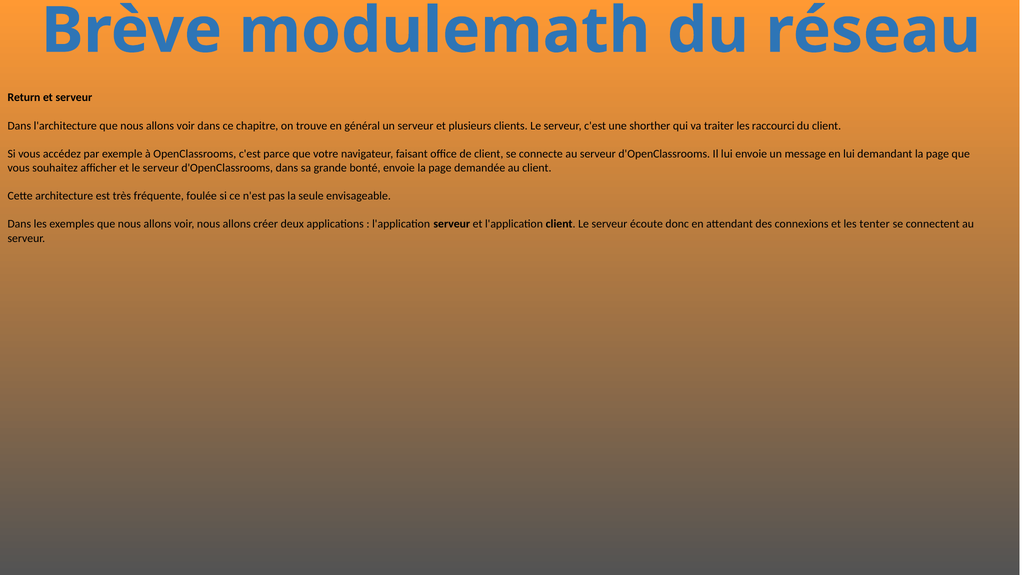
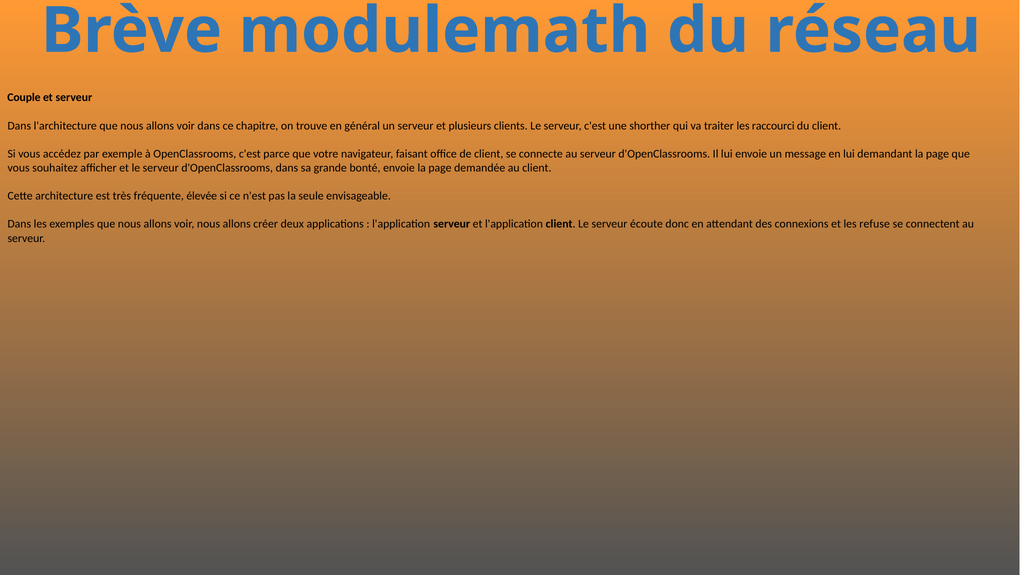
Return: Return -> Couple (24, 98)
foulée: foulée -> élevée (202, 196)
tenter: tenter -> refuse (875, 224)
